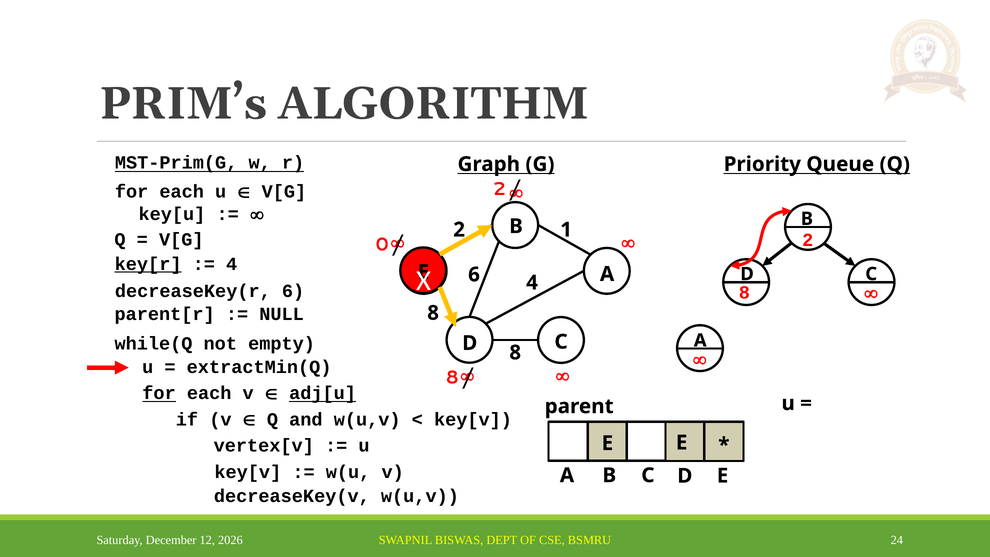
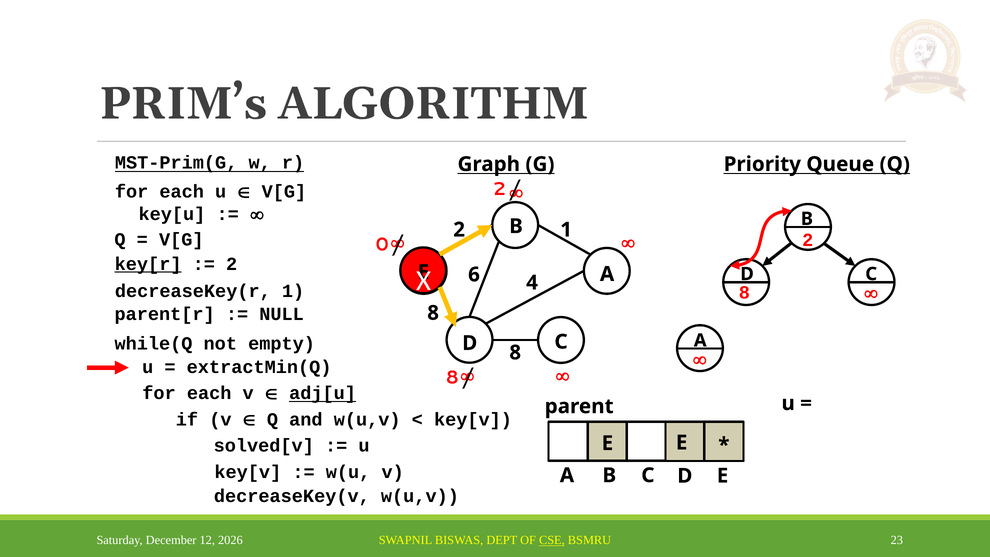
4: 4 -> 2 (232, 264)
decreaseKey(r 6: 6 -> 1 (293, 291)
for underline: present -> none (159, 393)
vertex[v: vertex[v -> solved[v (264, 446)
CSE underline: none -> present (552, 540)
24: 24 -> 23 (897, 540)
